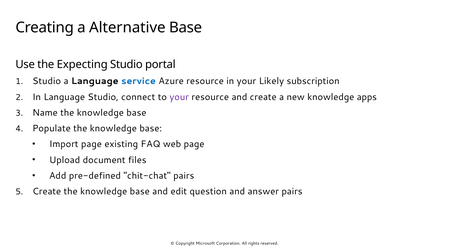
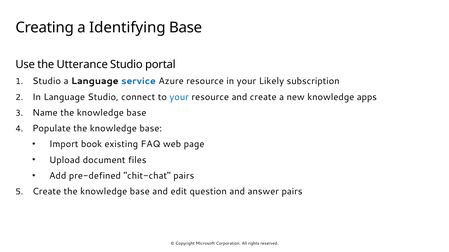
Alternative: Alternative -> Identifying (127, 28)
Expecting: Expecting -> Utterance (82, 65)
your colour: purple -> blue (179, 97)
Import page: page -> book (92, 145)
